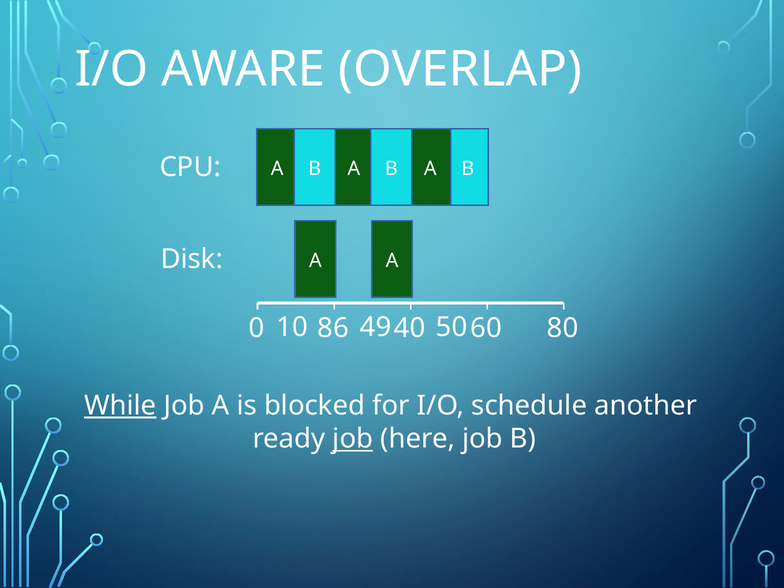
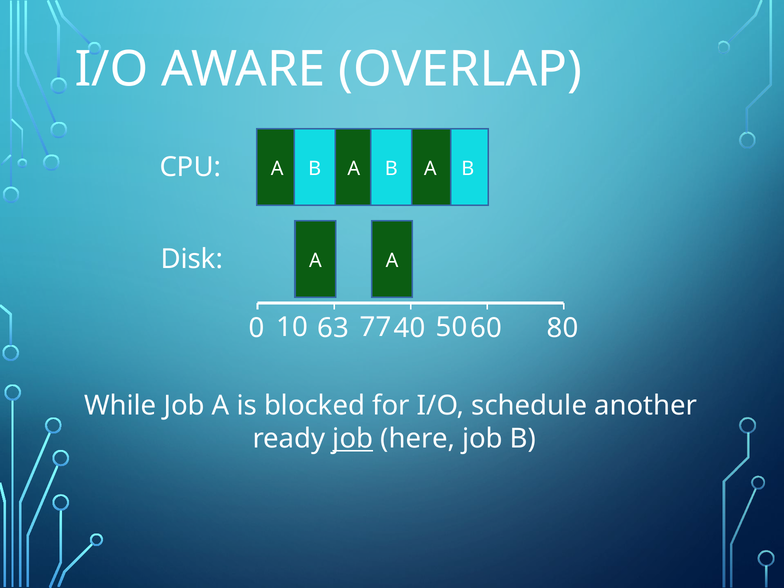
49: 49 -> 77 (376, 327)
86: 86 -> 63 (333, 328)
While underline: present -> none (120, 406)
